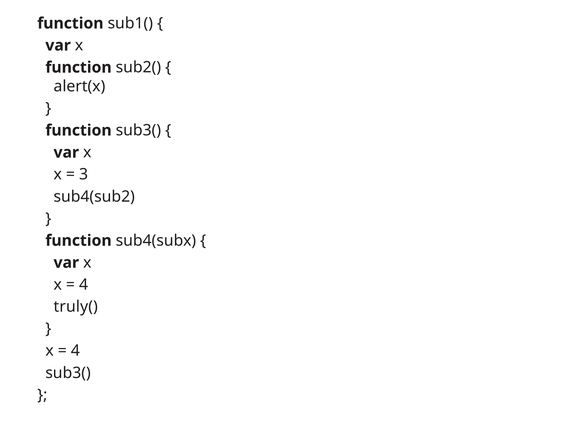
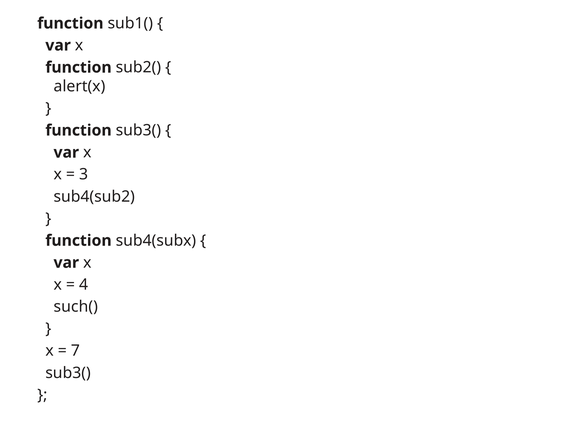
truly(: truly( -> such( (76, 306)
4: 4 -> 7 (75, 350)
